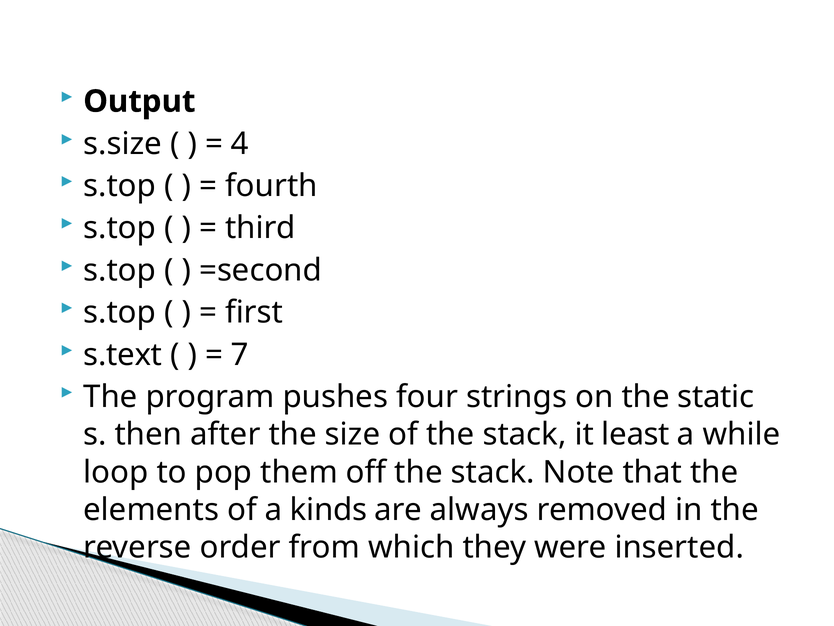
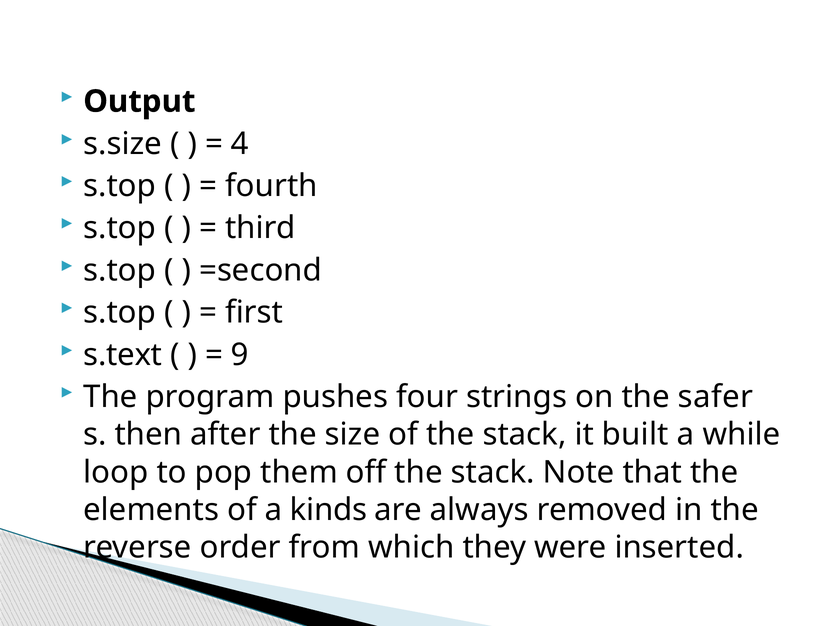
7: 7 -> 9 (240, 355)
static: static -> safer (715, 397)
least: least -> built (635, 434)
